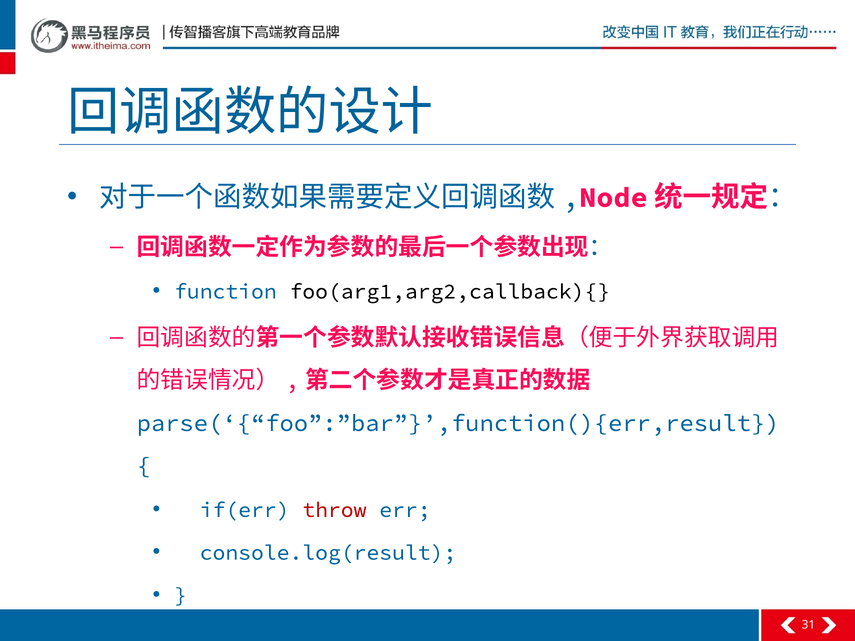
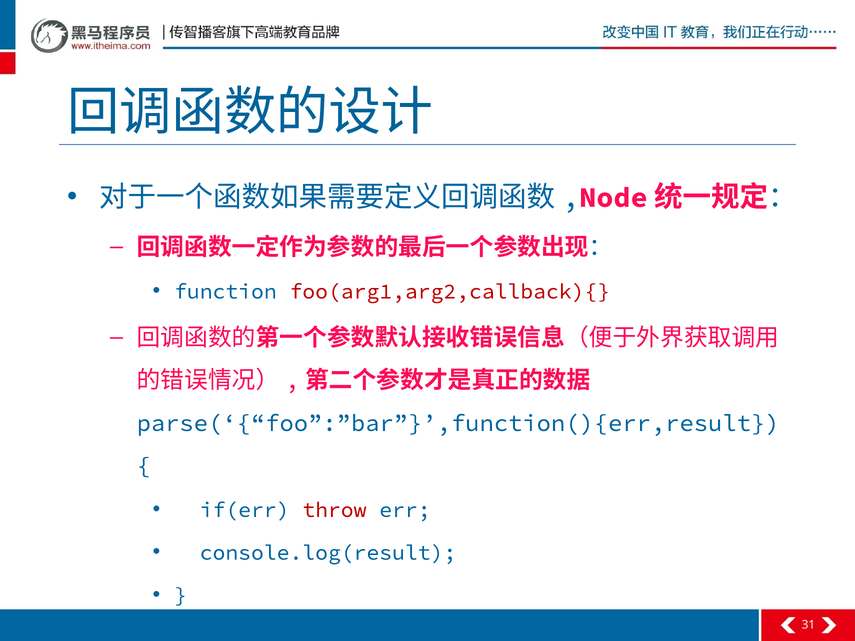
foo(arg1,arg2,callback){ colour: black -> red (450, 292)
